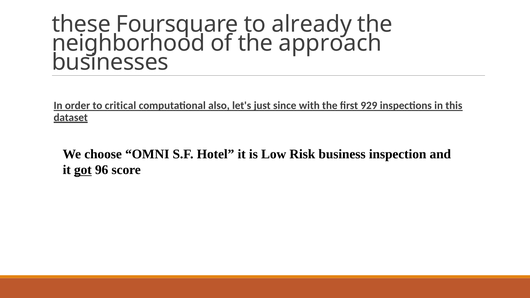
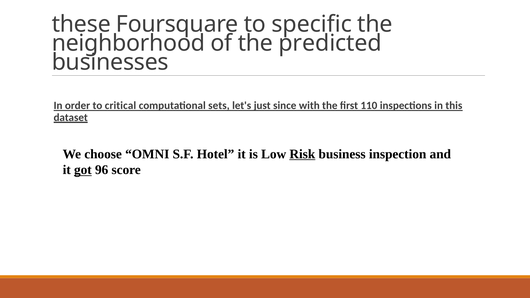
already: already -> specific (312, 24)
approach: approach -> predicted (330, 43)
also: also -> sets (219, 106)
929: 929 -> 110 (369, 106)
Risk underline: none -> present (302, 154)
